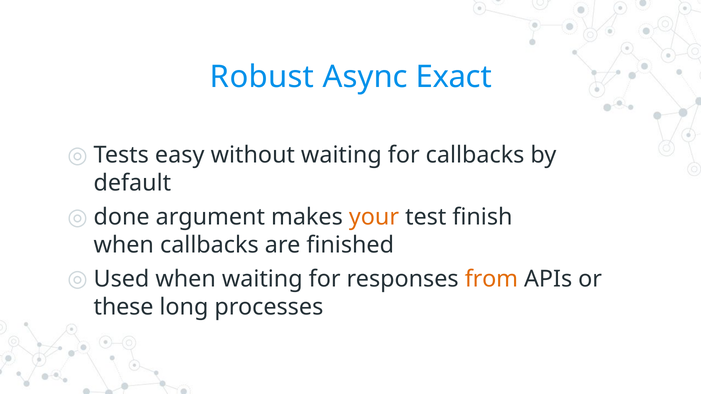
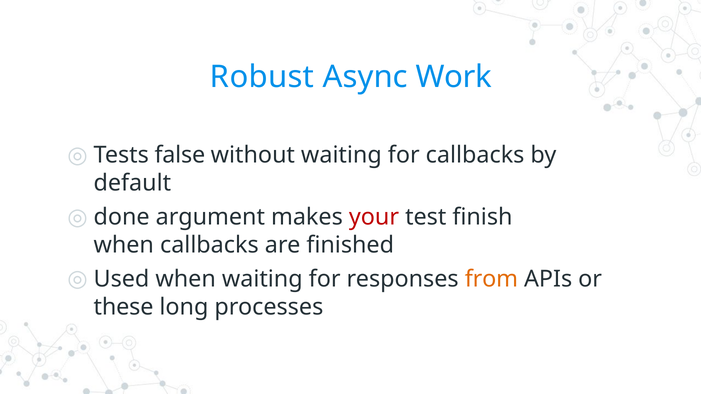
Exact: Exact -> Work (454, 77)
easy: easy -> false (180, 155)
your colour: orange -> red (374, 217)
